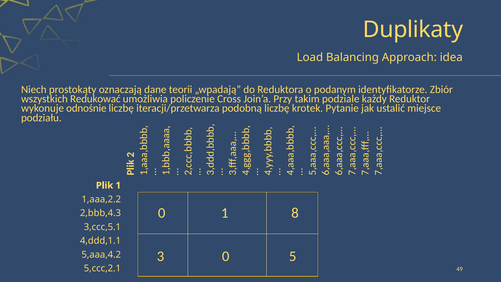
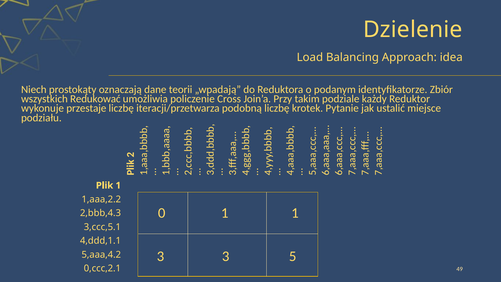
Duplikaty: Duplikaty -> Dzielenie (413, 30)
odnośnie: odnośnie -> przestaje (86, 108)
1 8: 8 -> 1 (295, 213)
3 0: 0 -> 3 (226, 256)
5,ccc,2.1: 5,ccc,2.1 -> 0,ccc,2.1 (102, 268)
